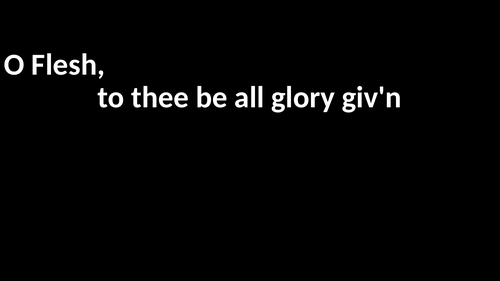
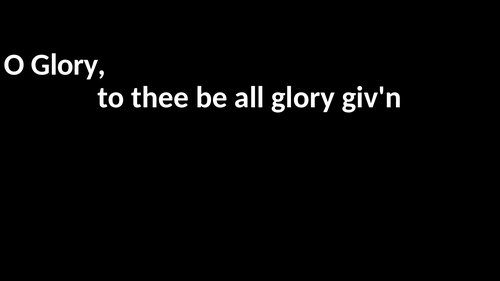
O Flesh: Flesh -> Glory (68, 65)
